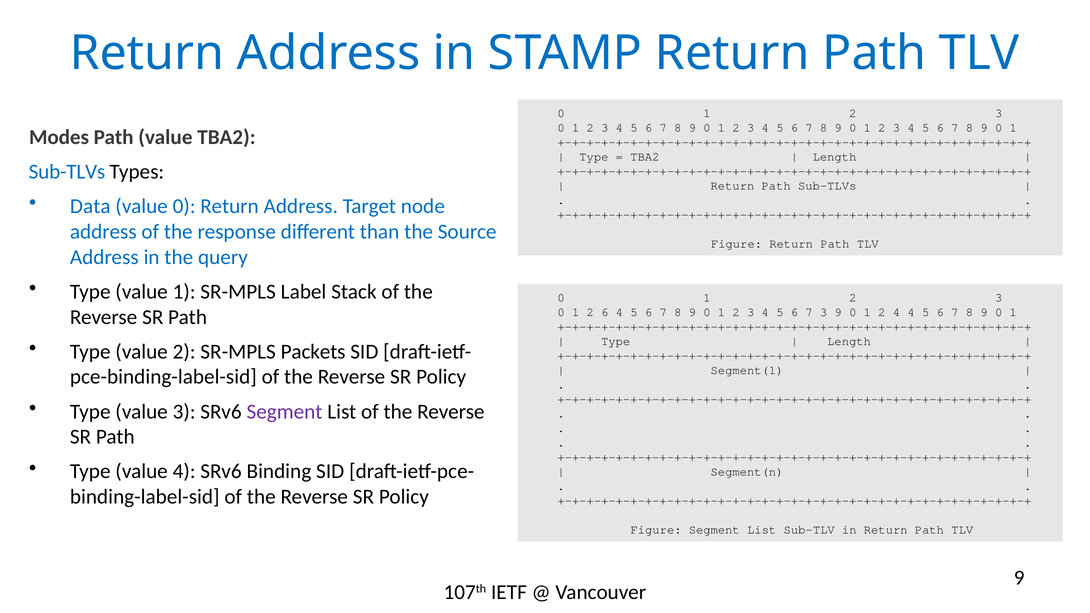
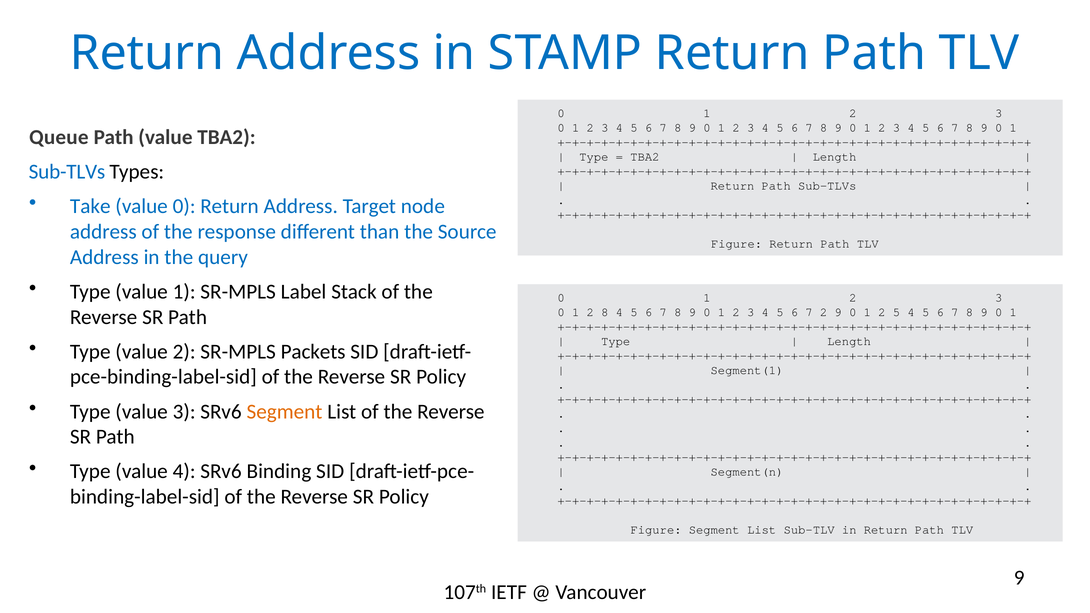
Modes: Modes -> Queue (59, 137)
Data: Data -> Take (90, 206)
2 6: 6 -> 8 (605, 312)
7 3: 3 -> 2 (824, 312)
2 4: 4 -> 5 (897, 312)
Segment colour: purple -> orange (284, 412)
